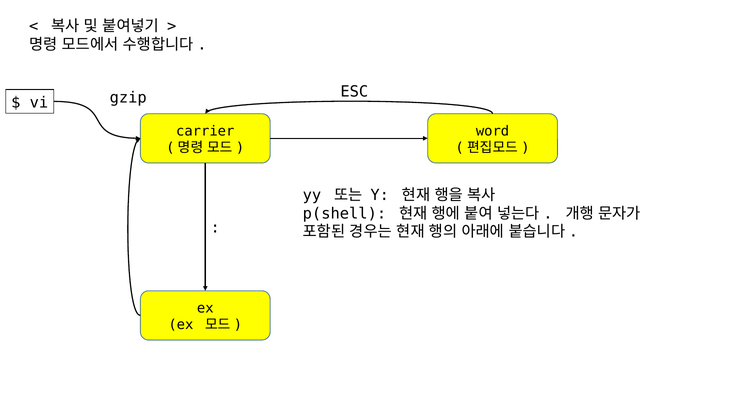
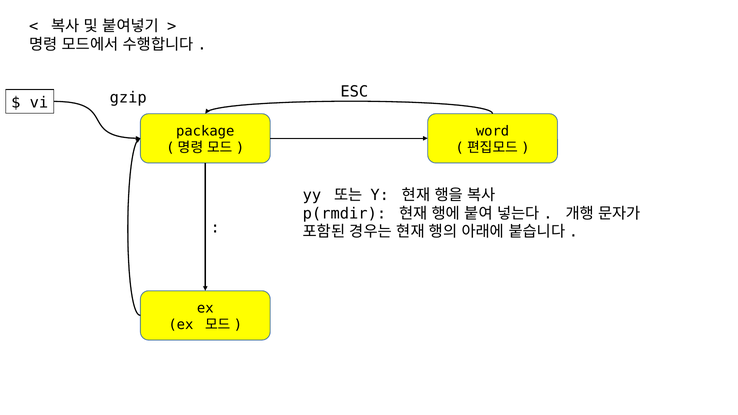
carrier: carrier -> package (205, 131)
p(shell: p(shell -> p(rmdir (344, 214)
